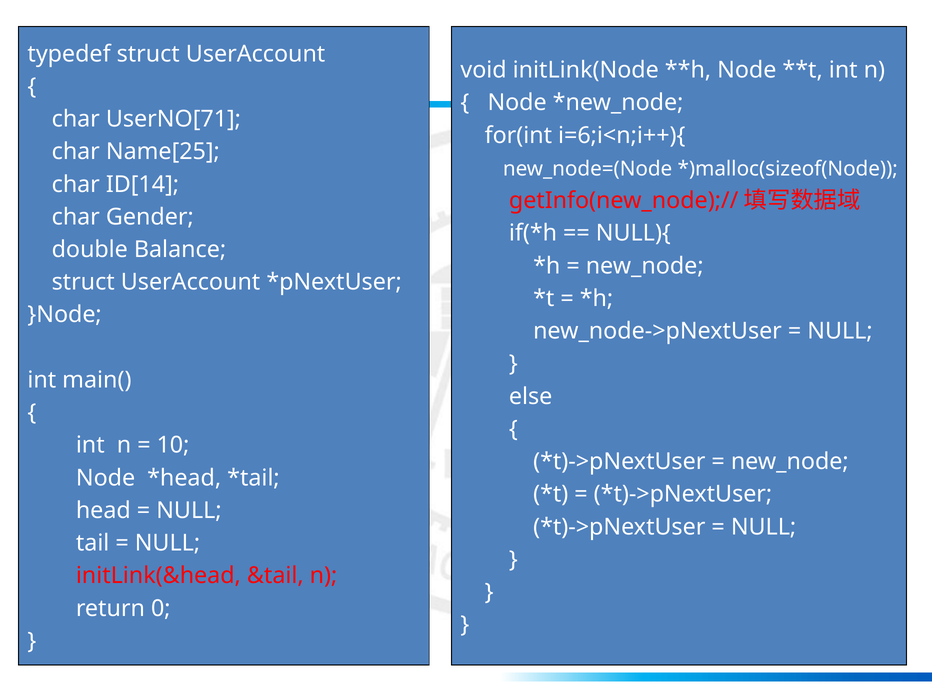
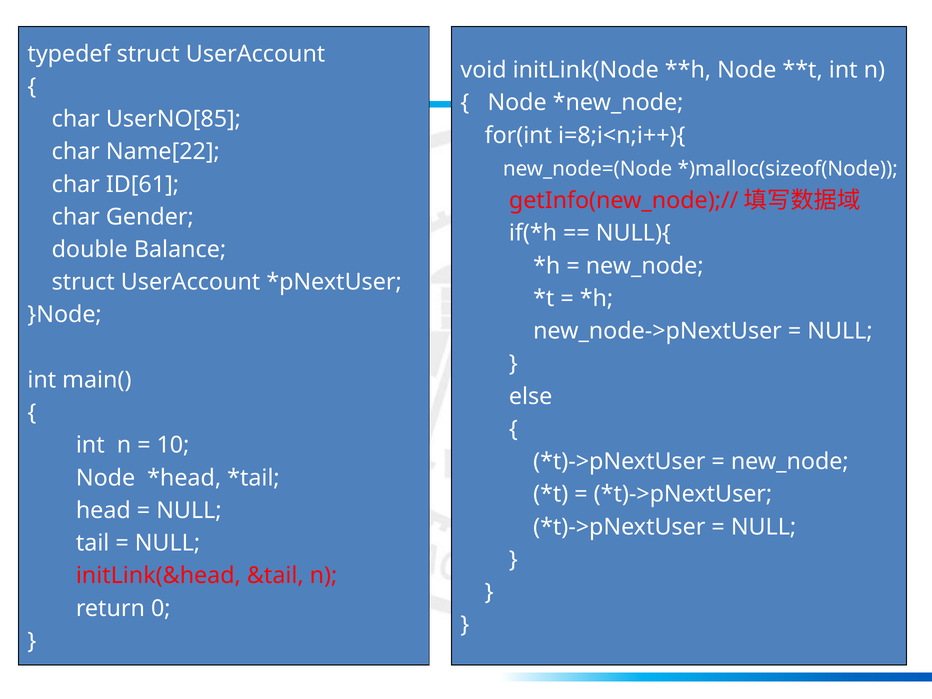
UserNO[71: UserNO[71 -> UserNO[85 (173, 119)
i=6;i<n;i++){: i=6;i<n;i++){ -> i=8;i<n;i++){ (622, 135)
Name[25: Name[25 -> Name[22 (163, 152)
ID[14: ID[14 -> ID[61 (142, 184)
